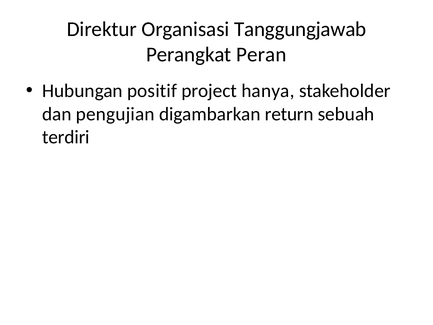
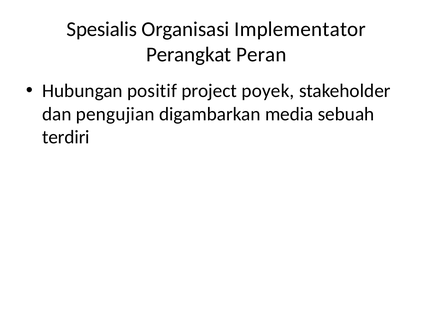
Direktur: Direktur -> Spesialis (102, 29)
Tanggungjawab: Tanggungjawab -> Implementator (300, 29)
hanya: hanya -> poyek (268, 91)
return: return -> media (289, 114)
